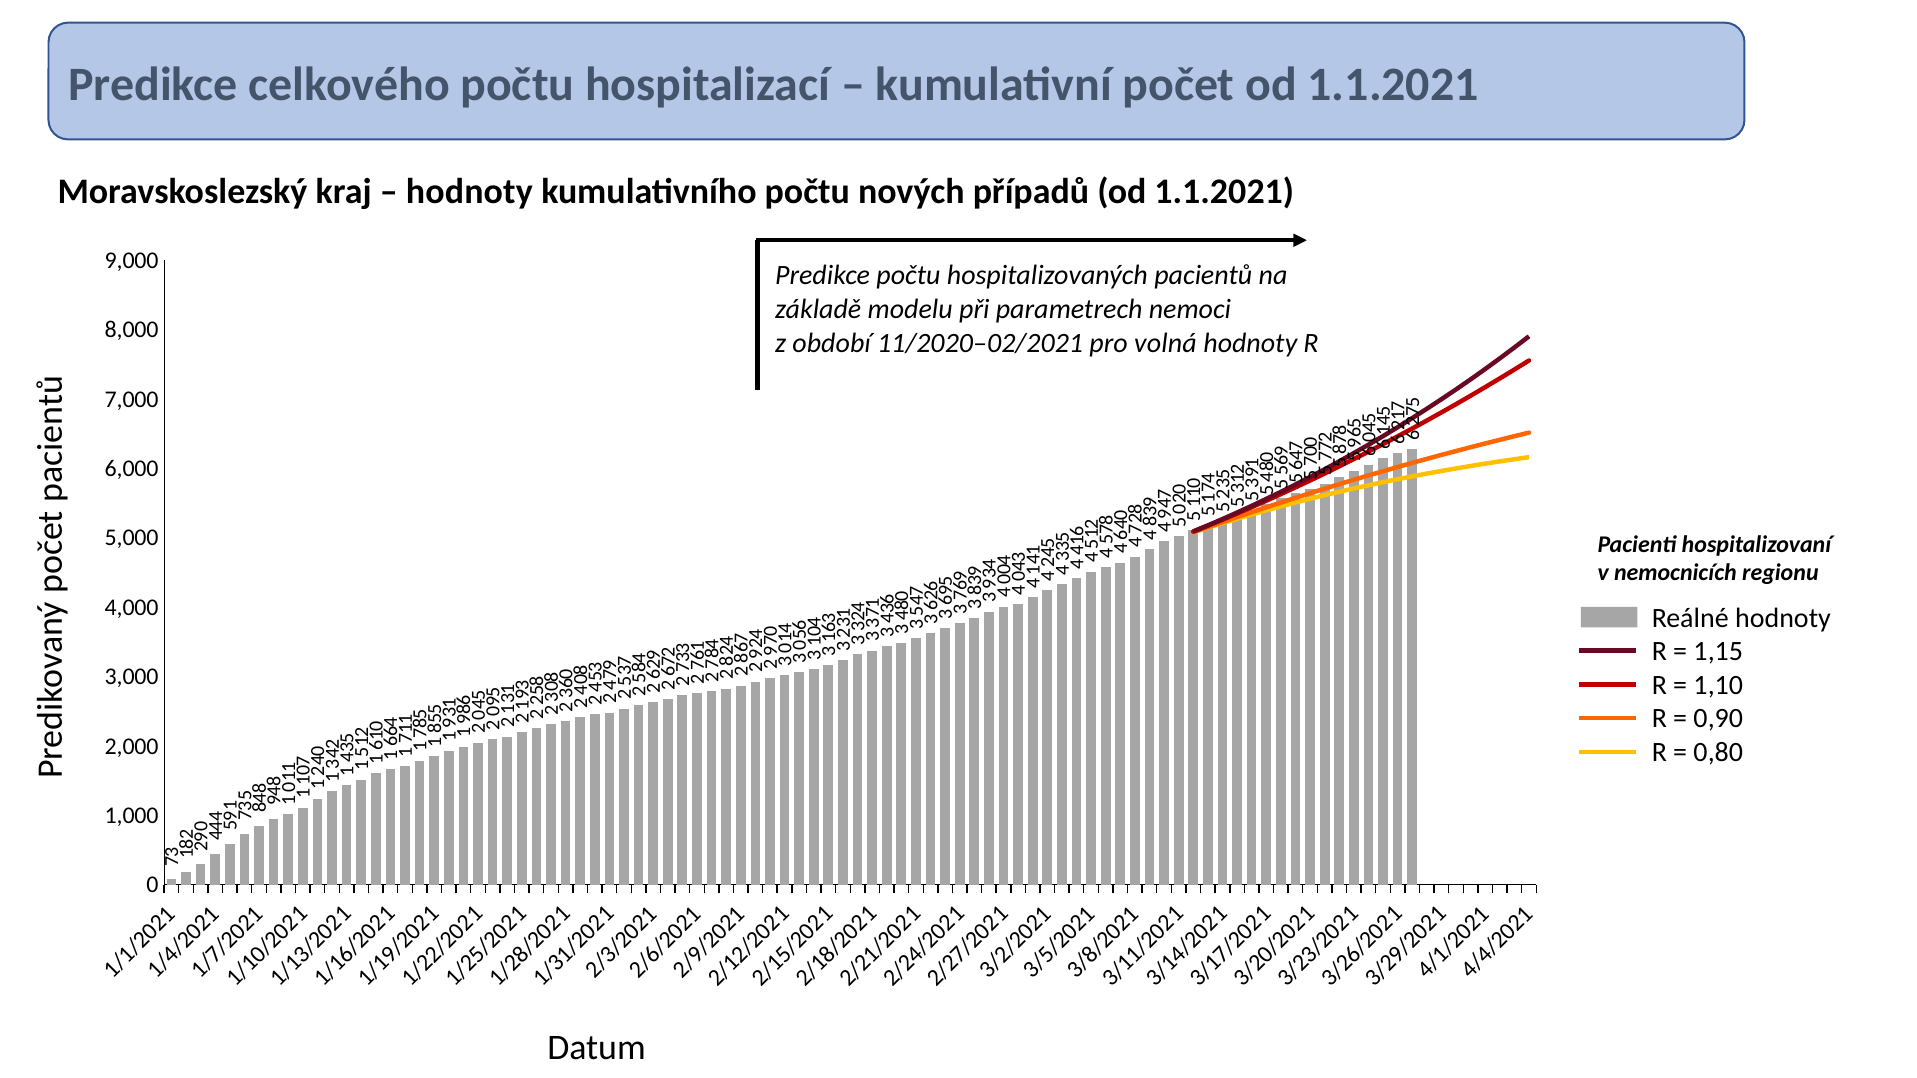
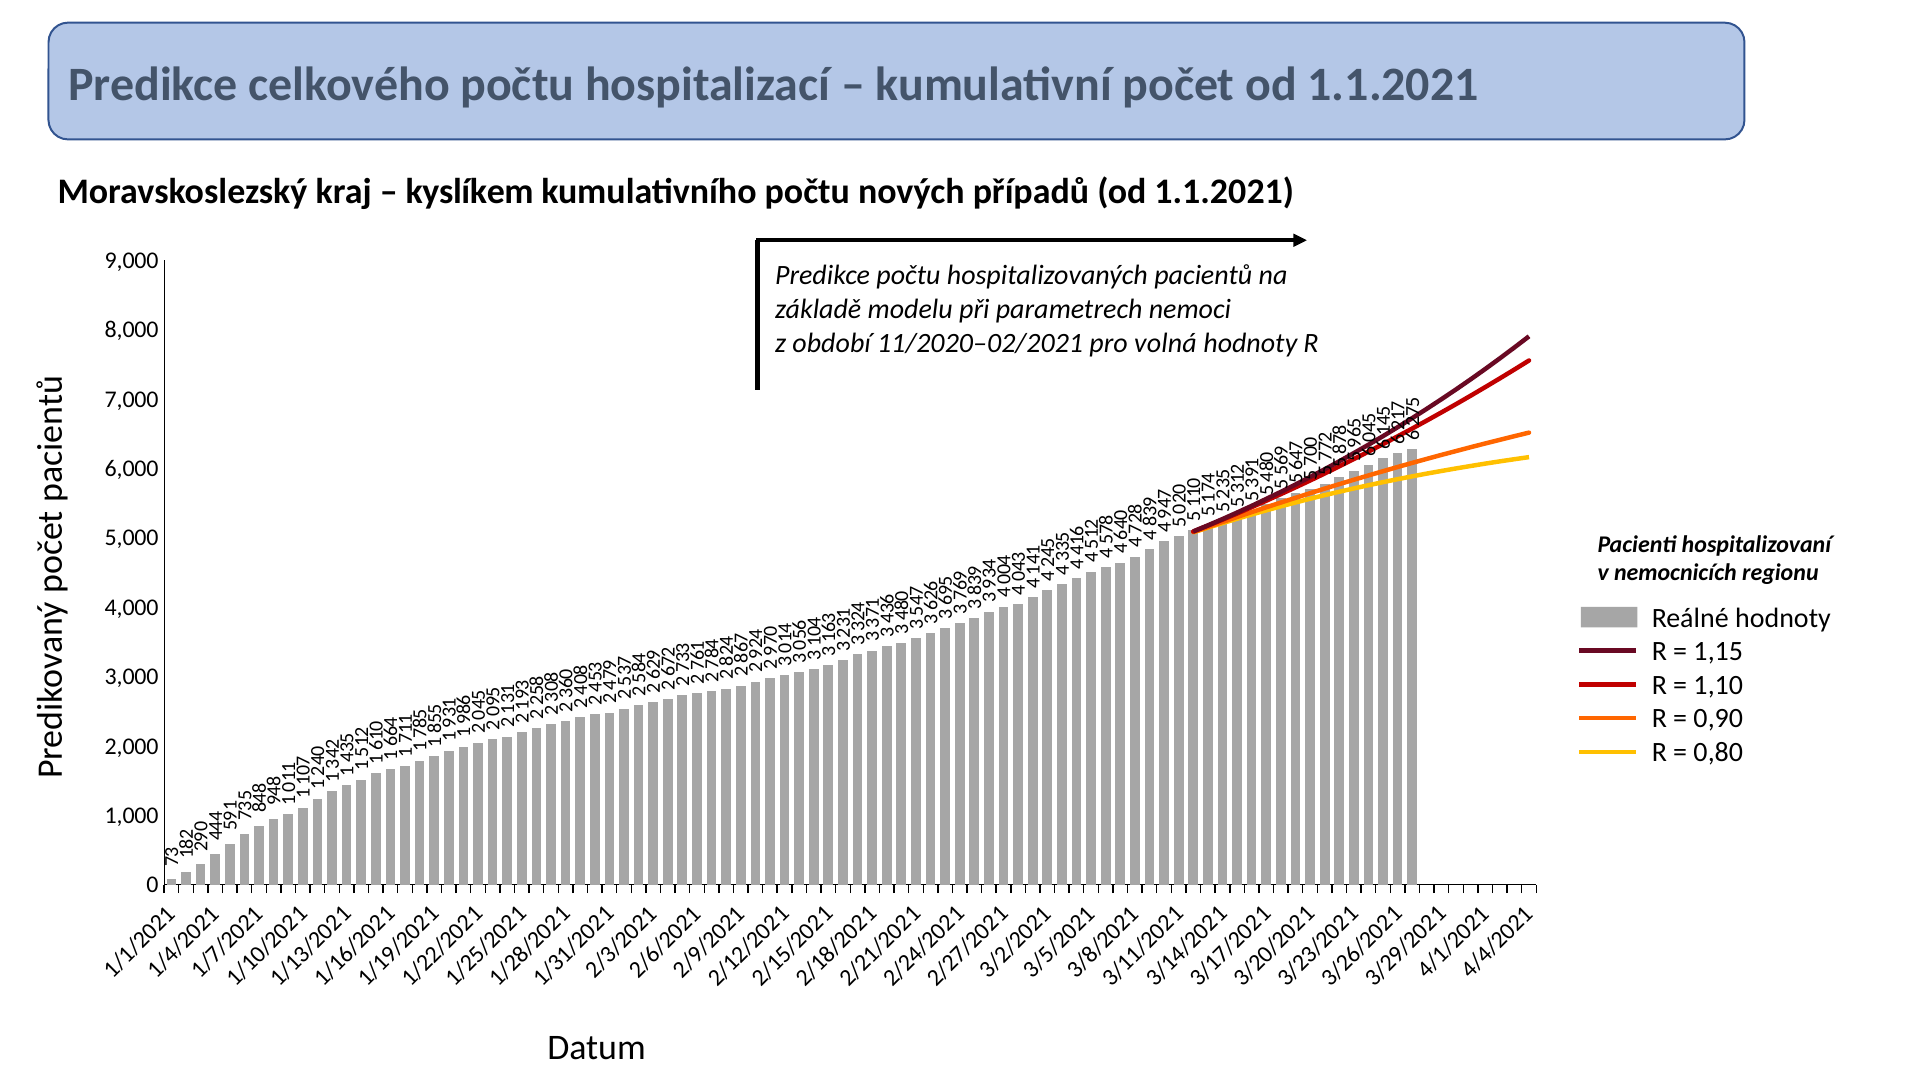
hodnoty: hodnoty -> kyslíkem (470, 191)
